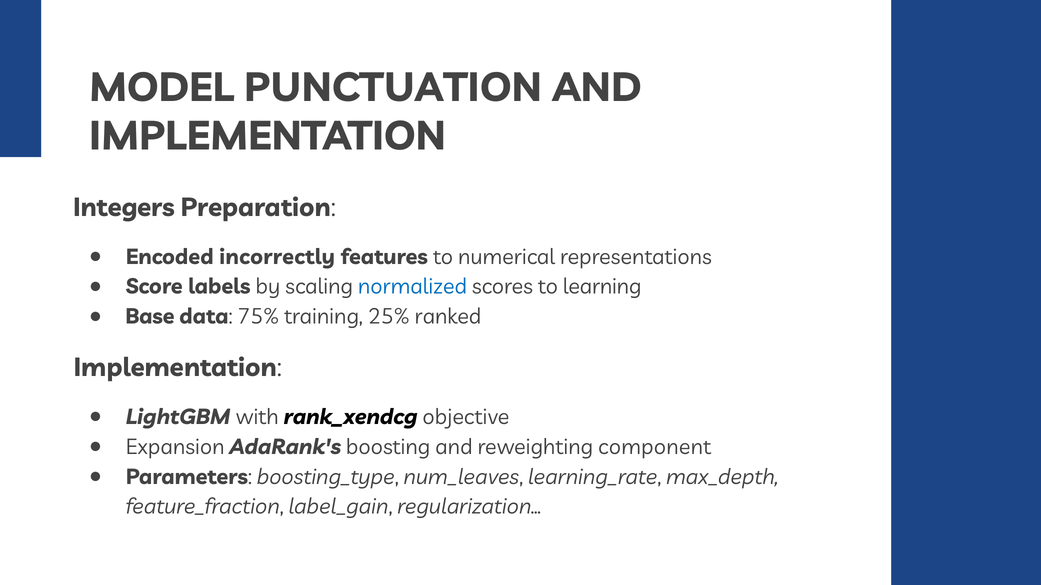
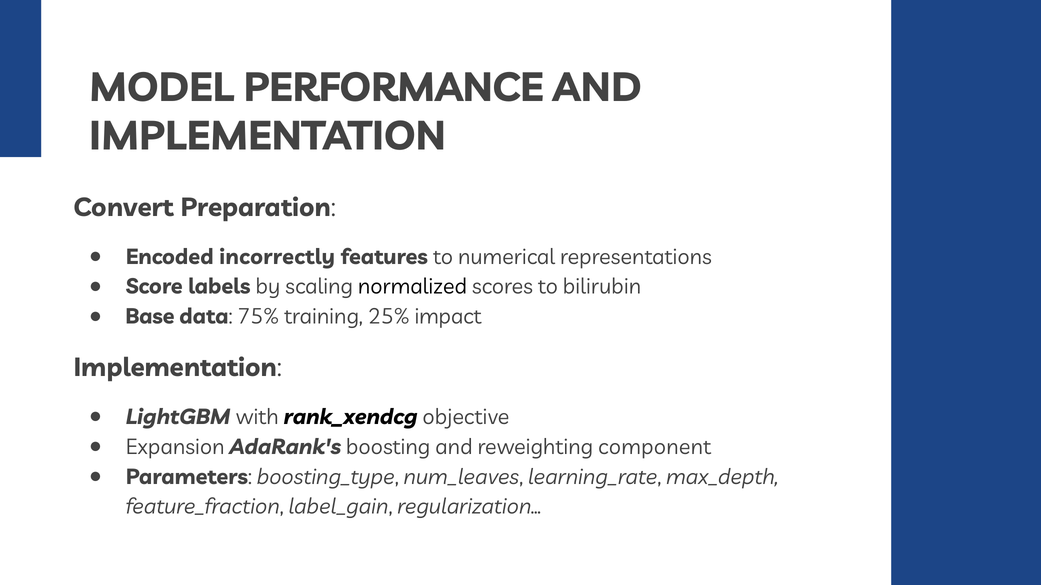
PUNCTUATION: PUNCTUATION -> PERFORMANCE (394, 88)
Integers: Integers -> Convert (124, 208)
normalized colour: blue -> black (412, 287)
learning: learning -> bilirubin (602, 287)
ranked: ranked -> impact (448, 317)
